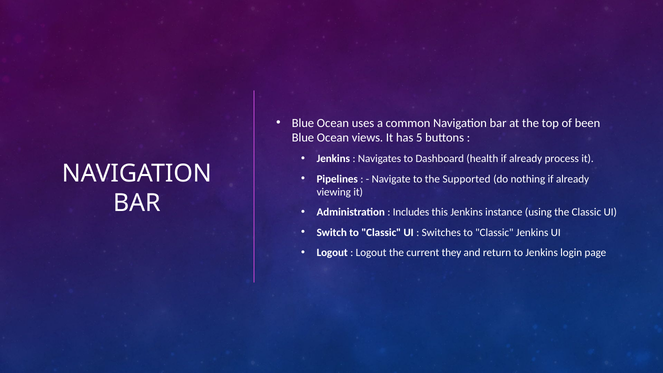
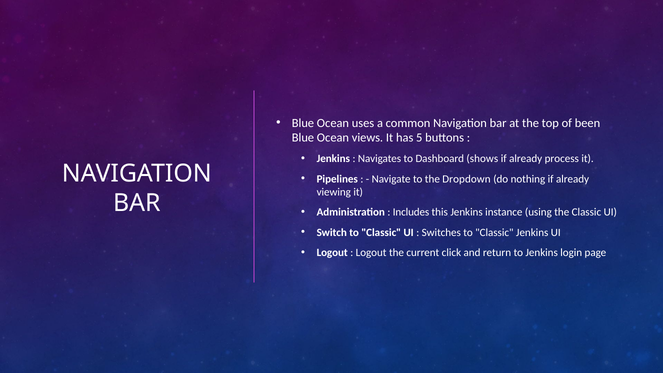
health: health -> shows (482, 159)
Supported: Supported -> Dropdown (467, 179)
they: they -> click (451, 252)
